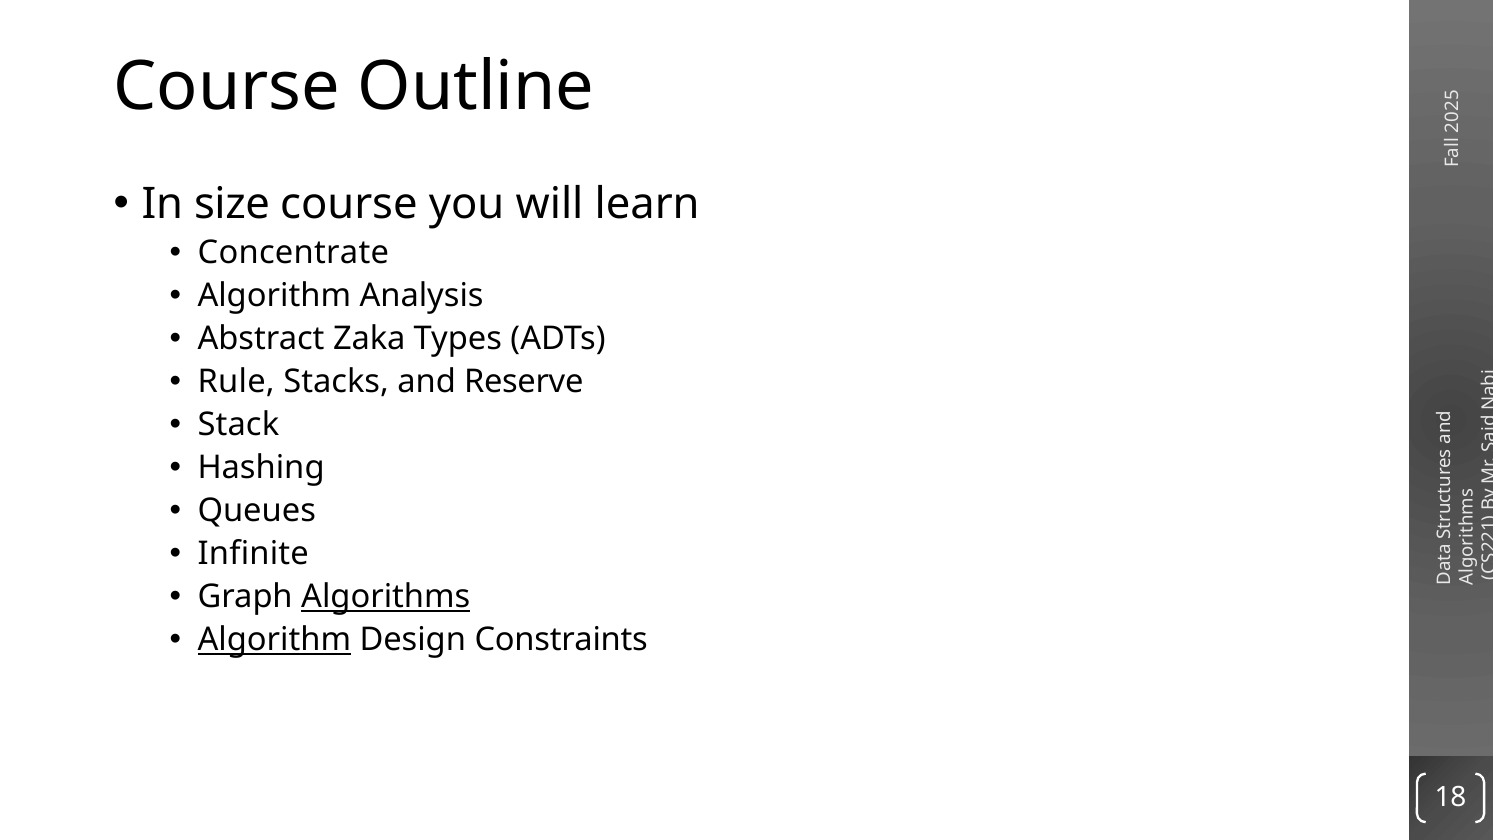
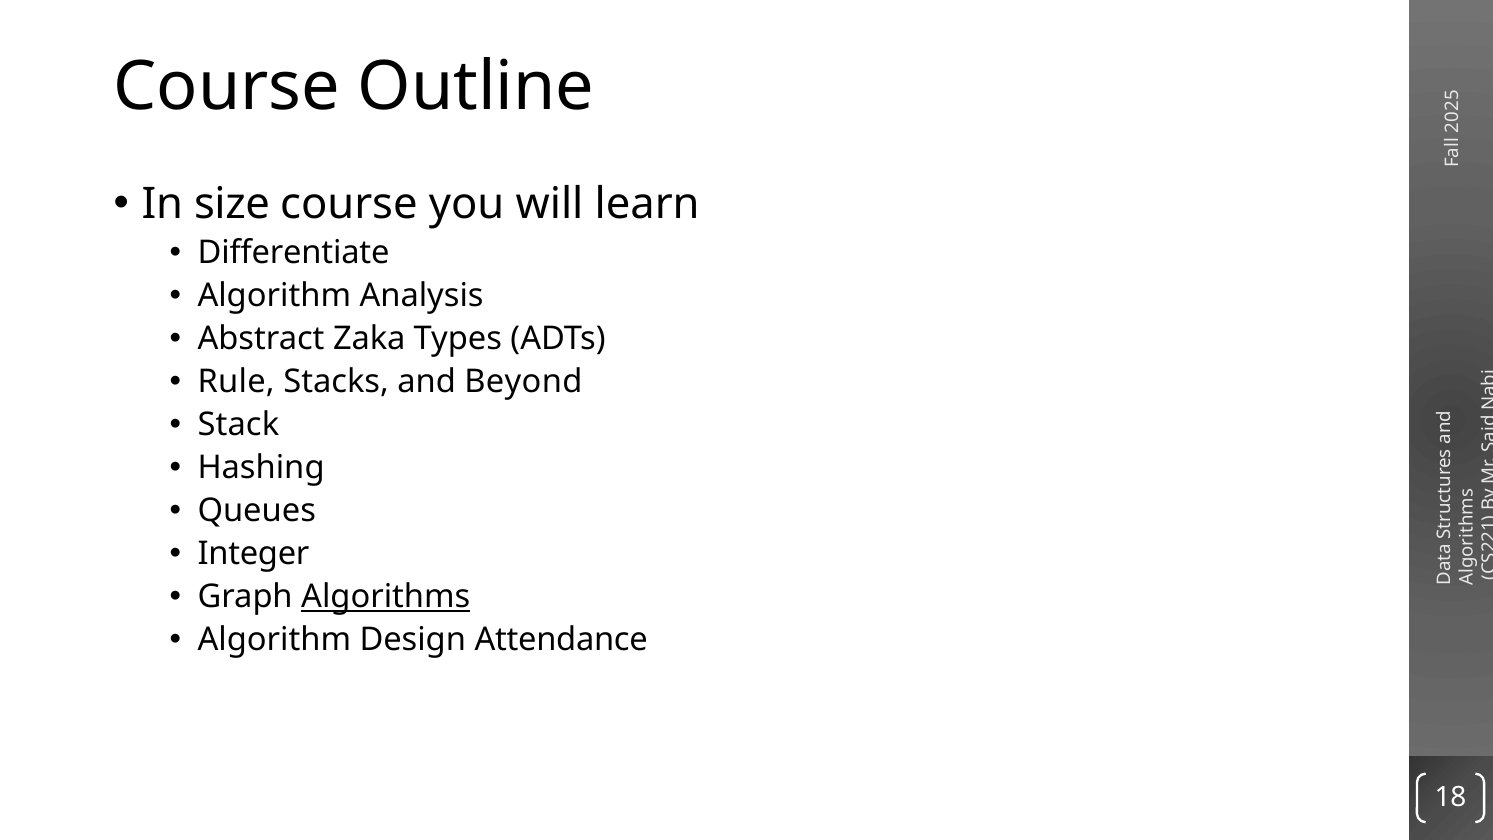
Concentrate: Concentrate -> Differentiate (294, 253)
Reserve: Reserve -> Beyond (523, 382)
Infinite: Infinite -> Integer (254, 554)
Algorithm underline: present -> none (274, 640)
Constraints: Constraints -> Attendance (561, 640)
